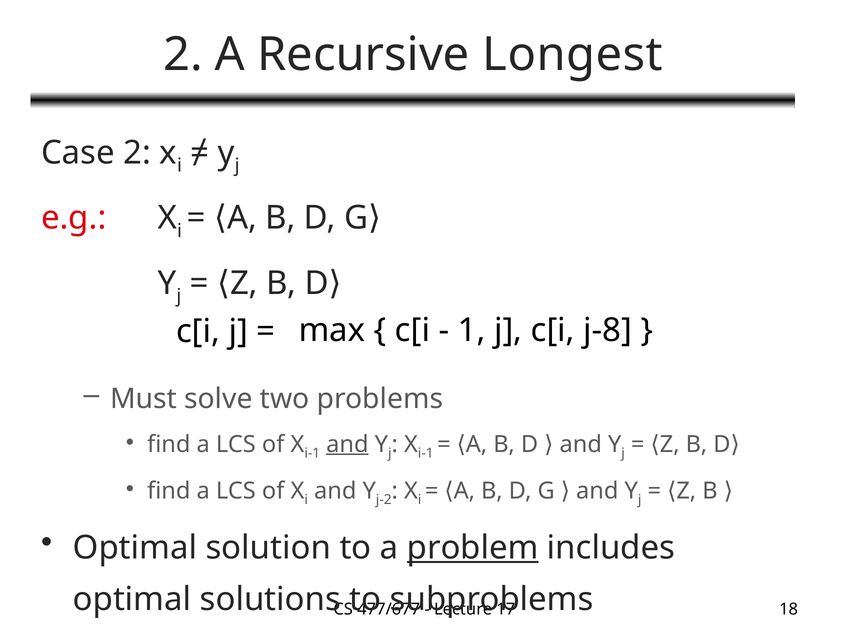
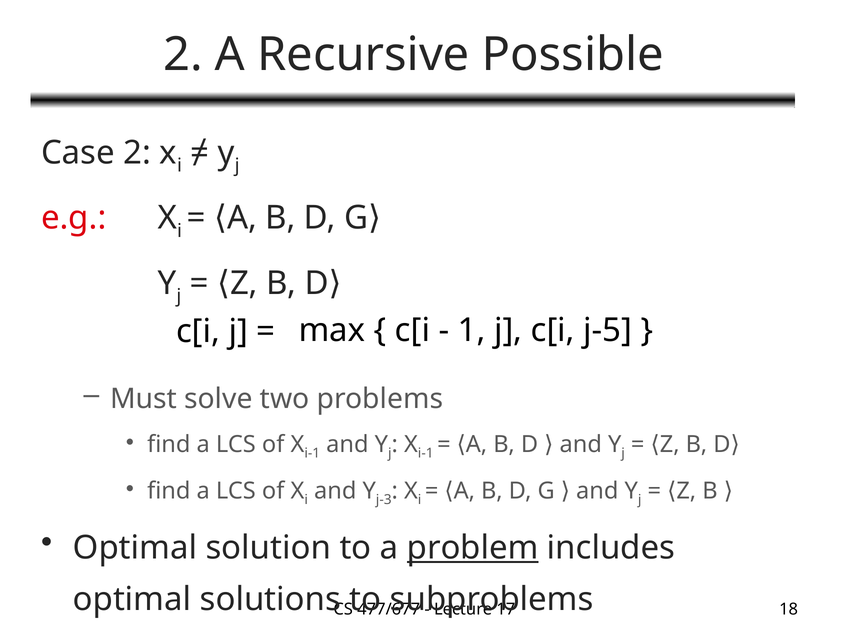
Longest: Longest -> Possible (573, 55)
j-8: j-8 -> j-5 (608, 330)
and underline: present -> none (347, 444)
j-2: j-2 -> j-3 (384, 500)
